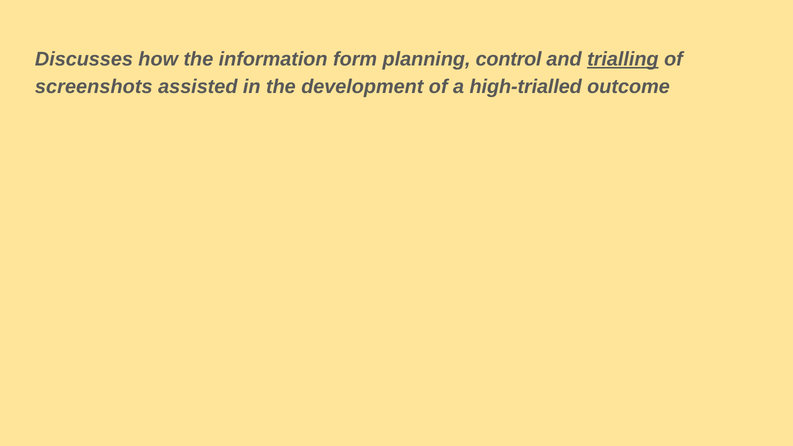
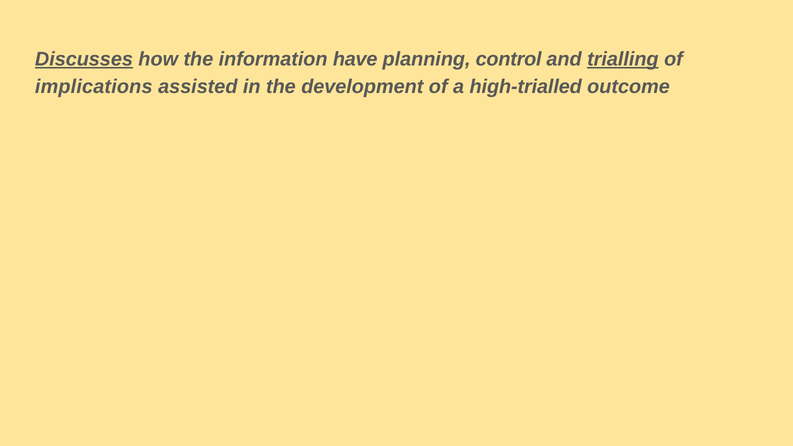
Discusses underline: none -> present (84, 59)
form: form -> have (355, 59)
screenshots: screenshots -> implications (94, 87)
